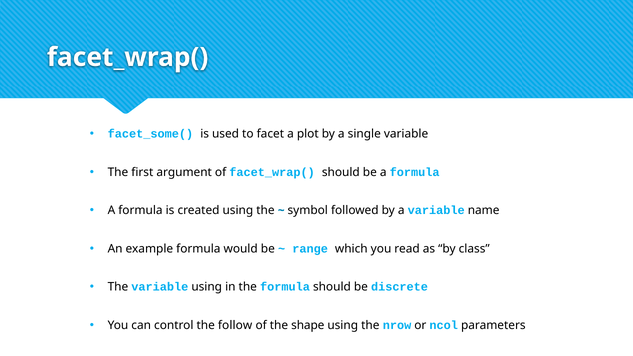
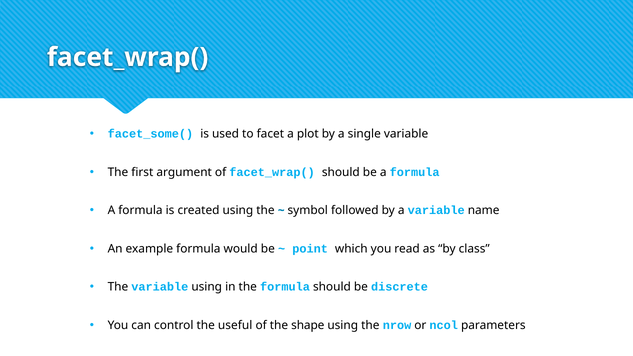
range: range -> point (310, 249)
follow: follow -> useful (235, 325)
